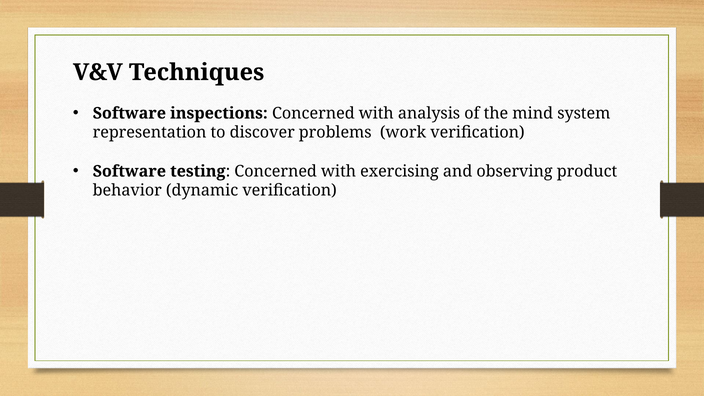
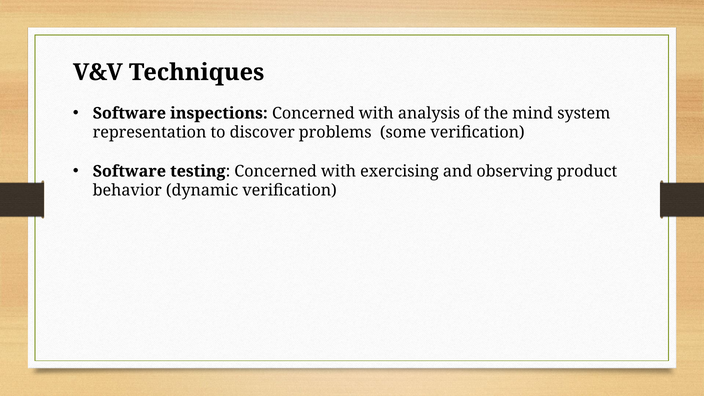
work: work -> some (403, 133)
